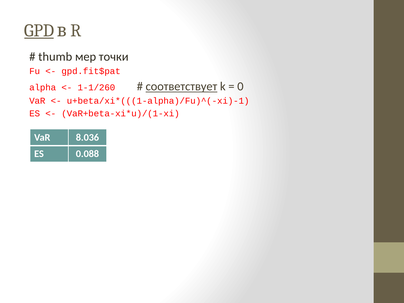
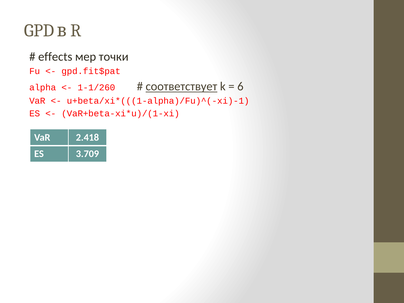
GPD underline: present -> none (39, 31)
thumb: thumb -> effects (55, 57)
0: 0 -> 6 (240, 87)
8.036: 8.036 -> 2.418 (87, 138)
0.088: 0.088 -> 3.709 (87, 154)
